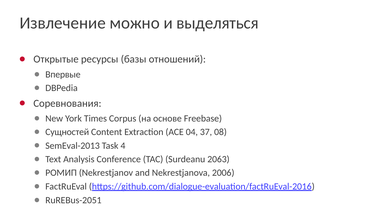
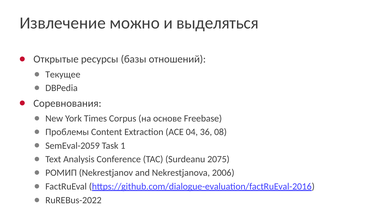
Впервые: Впервые -> Текущее (63, 74)
Сущностей: Сущностей -> Проблемы (67, 132)
37: 37 -> 36 (206, 132)
SemEval-2013: SemEval-2013 -> SemEval-2059 (73, 146)
4: 4 -> 1 (123, 146)
2063: 2063 -> 2075 (218, 159)
RuREBus-2051: RuREBus-2051 -> RuREBus-2022 (73, 200)
